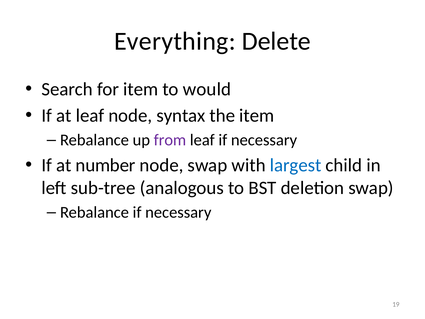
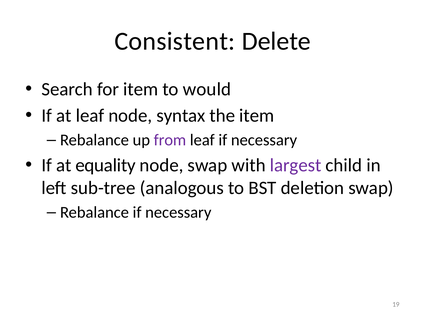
Everything: Everything -> Consistent (175, 41)
number: number -> equality (106, 165)
largest colour: blue -> purple (296, 165)
